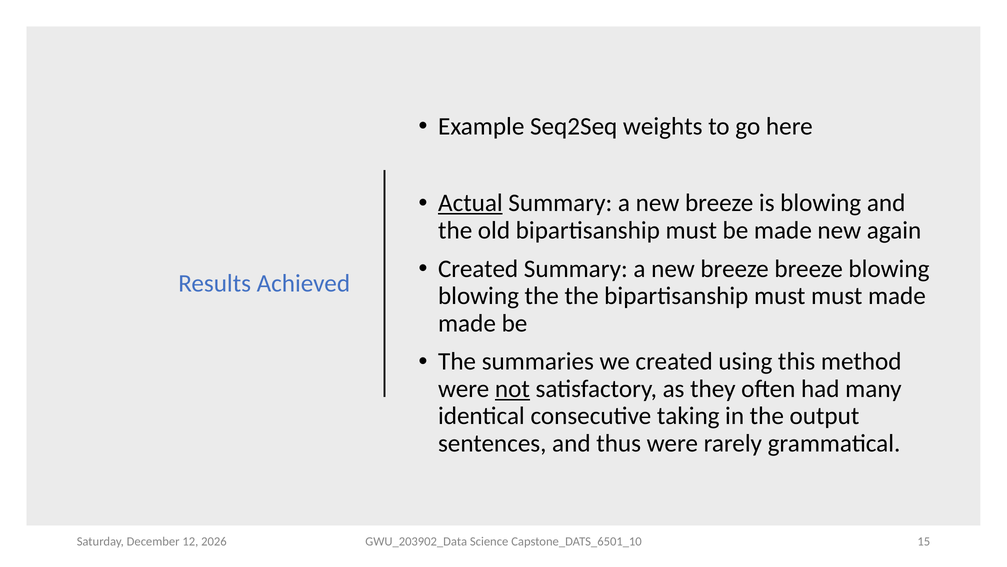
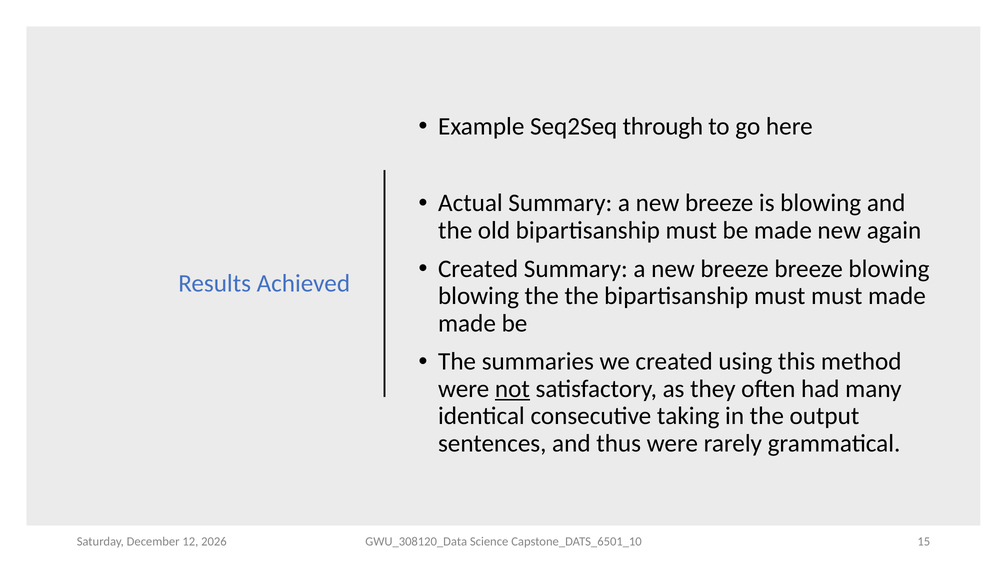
weights: weights -> through (663, 126)
Actual underline: present -> none (470, 203)
GWU_203902_Data: GWU_203902_Data -> GWU_308120_Data (416, 541)
